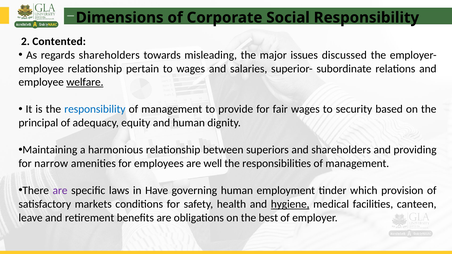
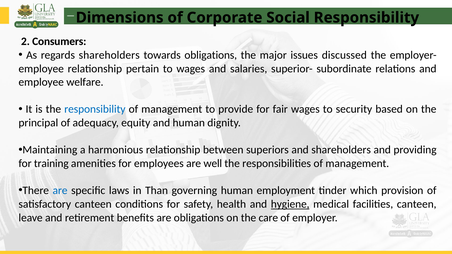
Contented: Contented -> Consumers (59, 42)
towards misleading: misleading -> obligations (211, 55)
welfare underline: present -> none (85, 82)
narrow: narrow -> training (51, 164)
are colour: purple -> blue (60, 191)
Have: Have -> Than (157, 191)
satisfactory markets: markets -> canteen (93, 204)
best: best -> care (268, 218)
